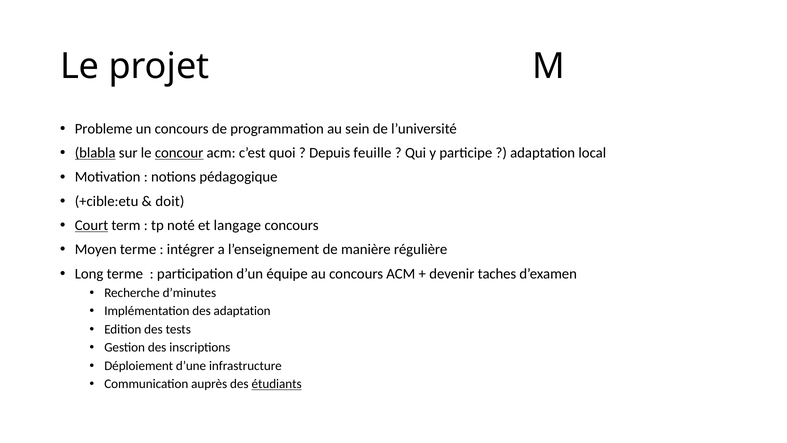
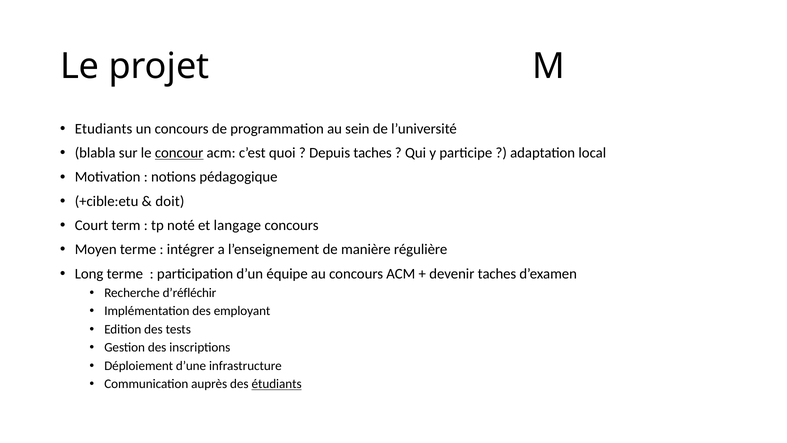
Probleme: Probleme -> Etudiants (104, 129)
blabla underline: present -> none (95, 153)
Depuis feuille: feuille -> taches (373, 153)
Court underline: present -> none (91, 225)
d’minutes: d’minutes -> d’réfléchir (189, 293)
des adaptation: adaptation -> employant (242, 311)
